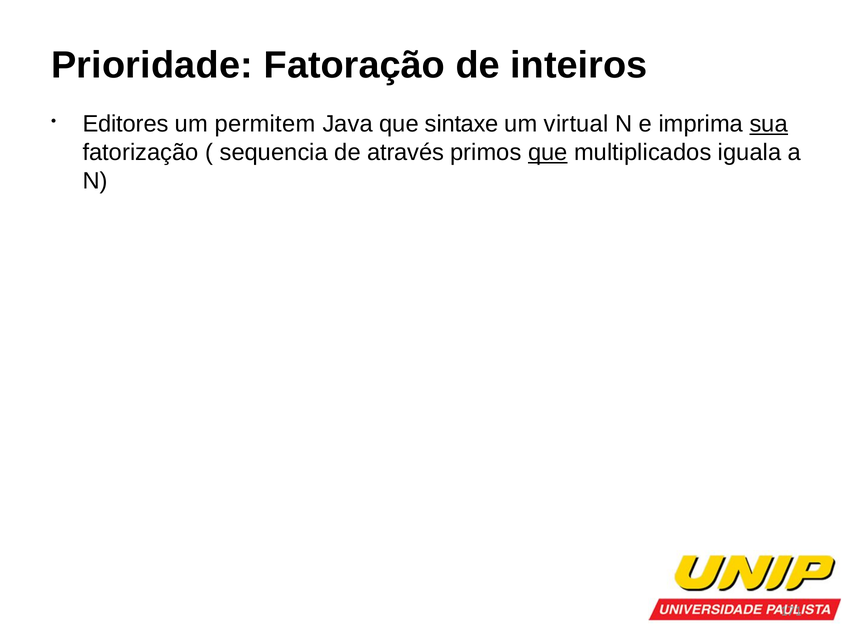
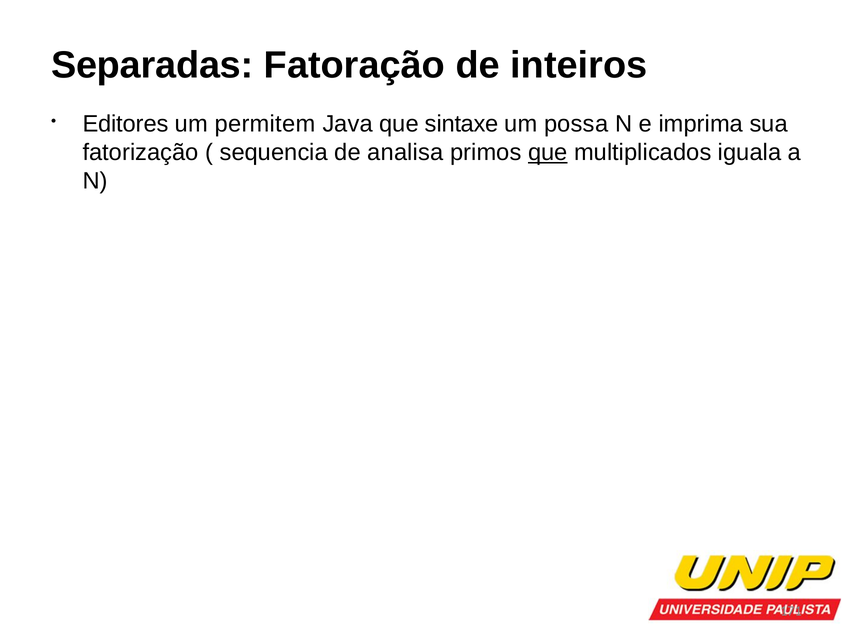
Prioridade: Prioridade -> Separadas (152, 65)
virtual: virtual -> possa (576, 124)
sua underline: present -> none (769, 124)
através: através -> analisa (405, 152)
